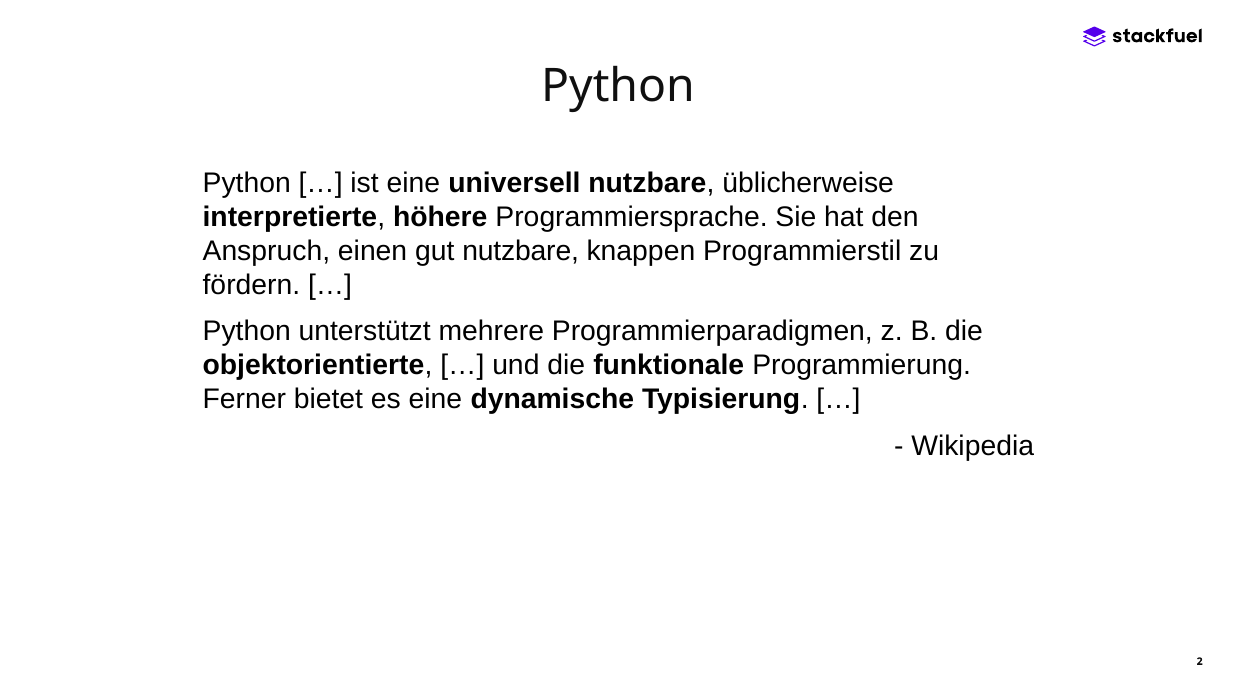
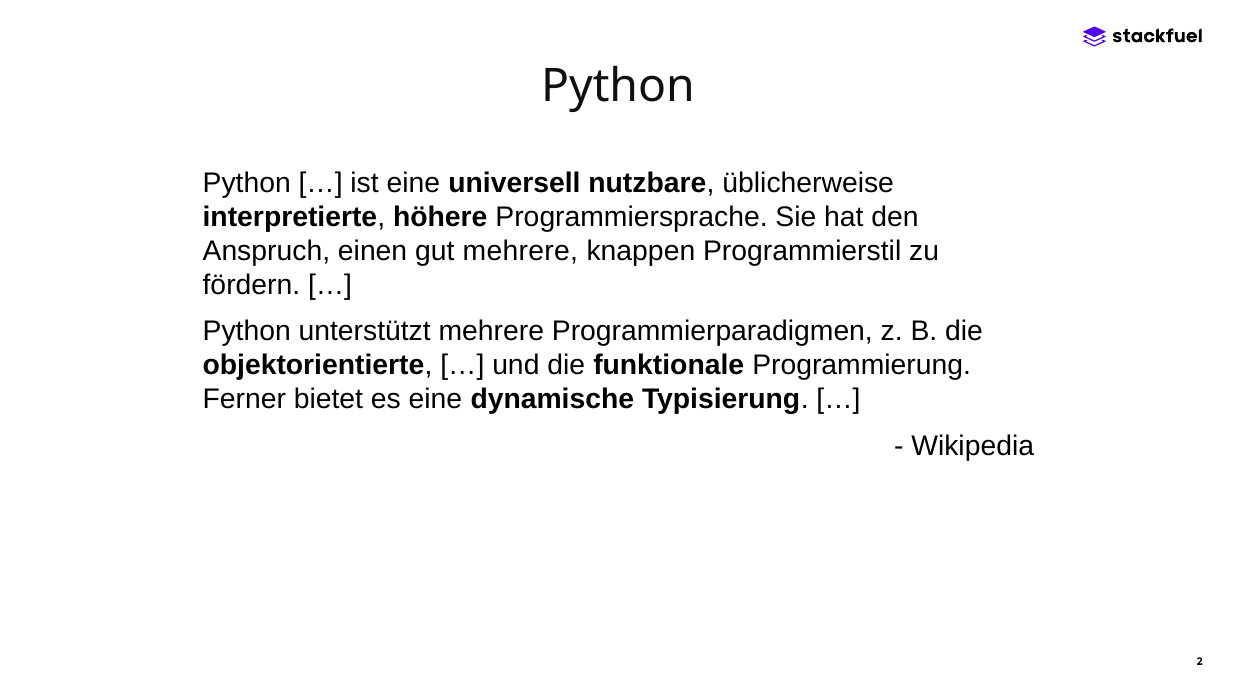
gut nutzbare: nutzbare -> mehrere (520, 251)
